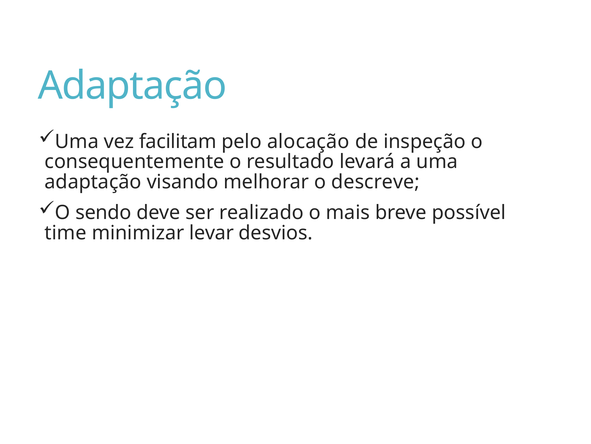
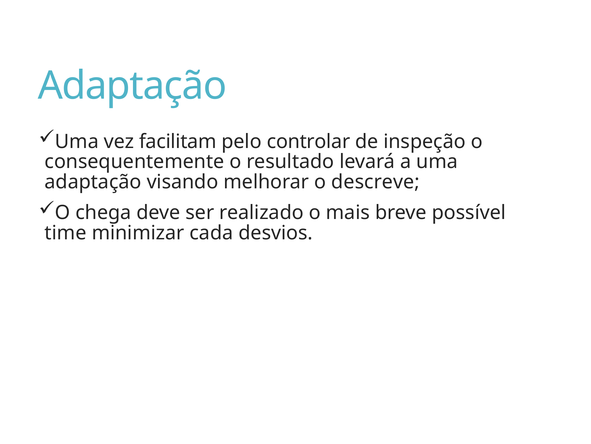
alocação: alocação -> controlar (308, 141)
sendo: sendo -> chega (103, 212)
levar: levar -> cada (211, 232)
